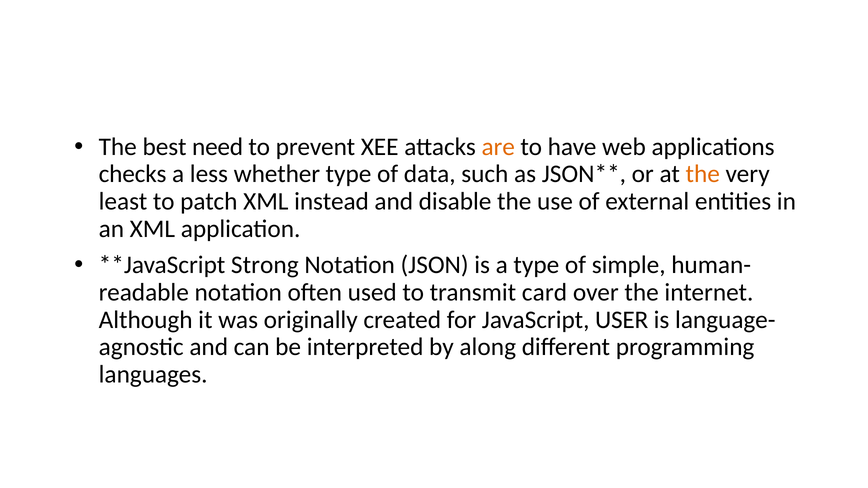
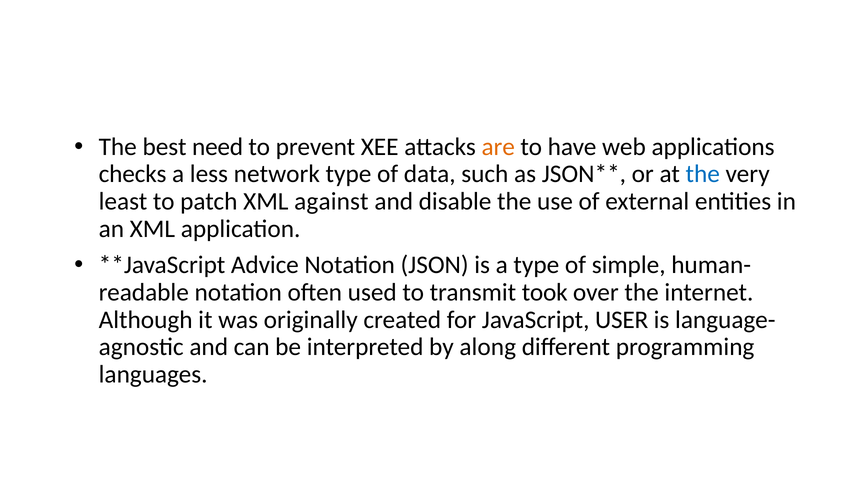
whether: whether -> network (277, 174)
the colour: orange -> blue (703, 174)
instead: instead -> against (331, 201)
Strong: Strong -> Advice (265, 265)
card: card -> took (545, 293)
